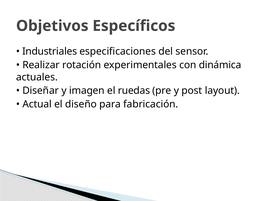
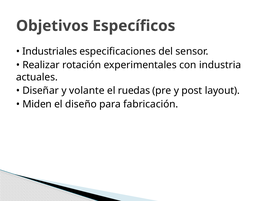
dinámica: dinámica -> industria (220, 65)
imagen: imagen -> volante (87, 91)
Actual: Actual -> Miden (37, 104)
